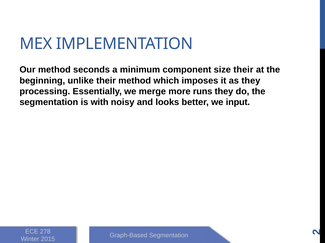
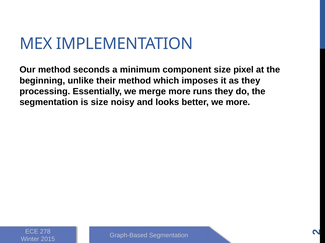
size their: their -> pixel (243, 70)
is with: with -> size (99, 102)
we input: input -> more (238, 102)
